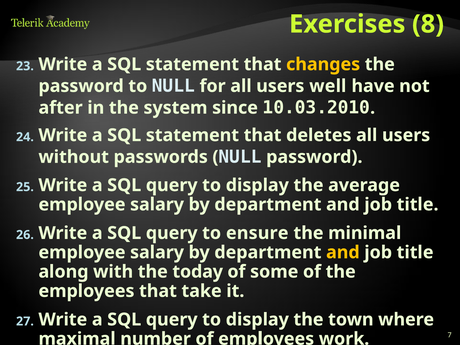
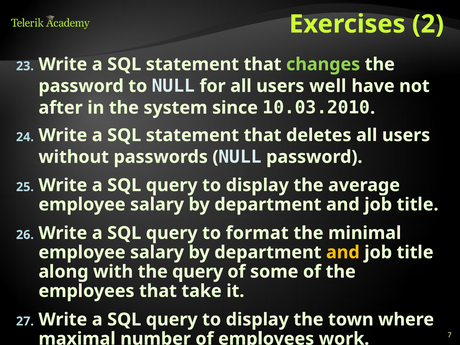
8: 8 -> 2 (428, 24)
changes colour: yellow -> light green (323, 64)
ensure: ensure -> format (257, 233)
the today: today -> query (198, 272)
